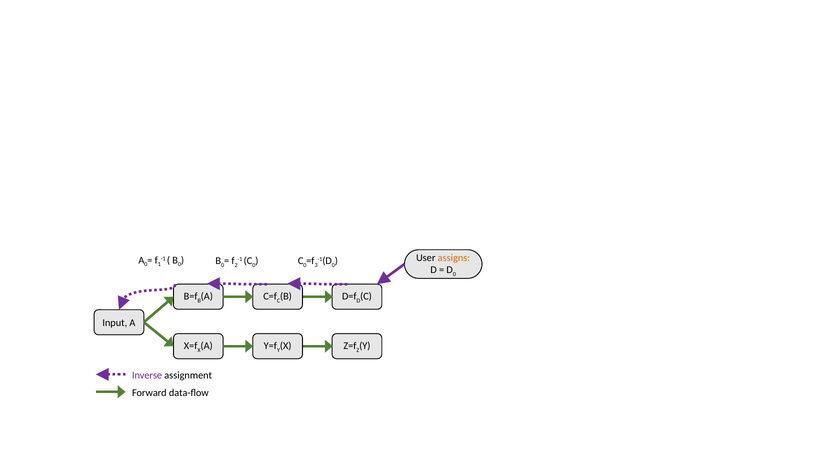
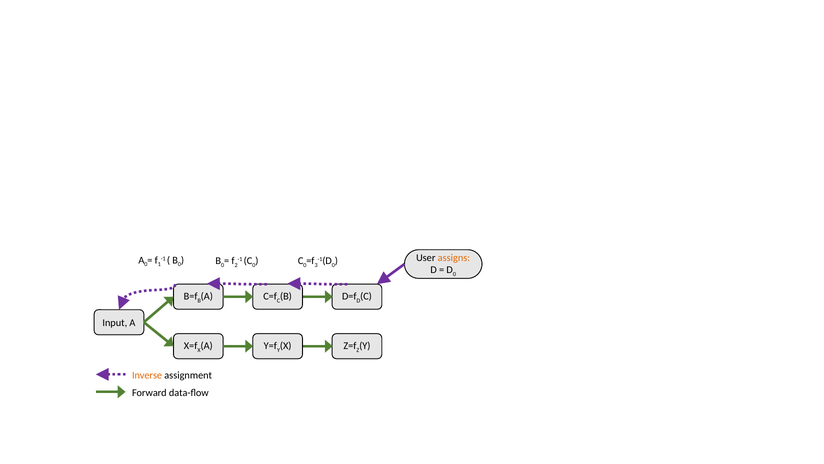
Inverse colour: purple -> orange (147, 375)
